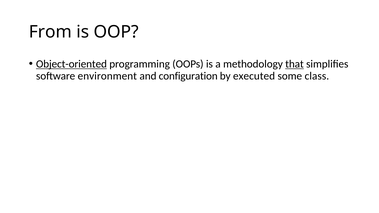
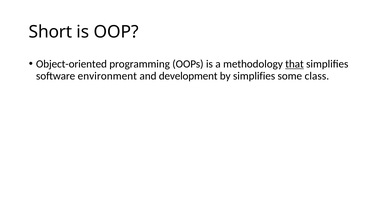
From: From -> Short (50, 32)
Object-oriented underline: present -> none (71, 64)
configuration: configuration -> development (188, 76)
by executed: executed -> simplifies (254, 76)
